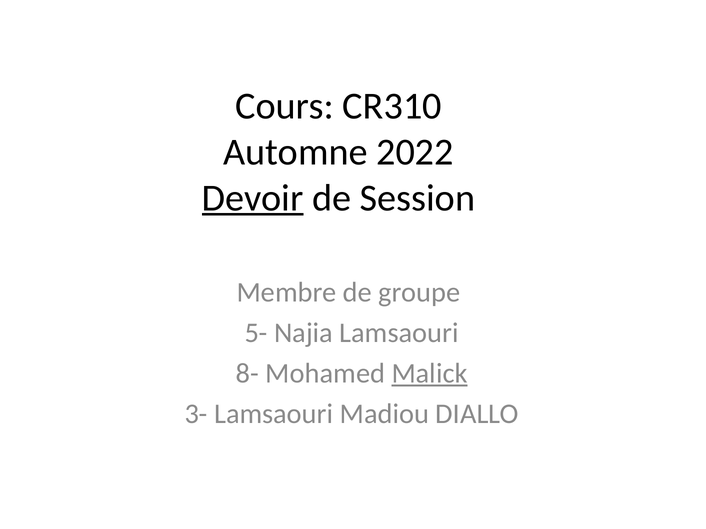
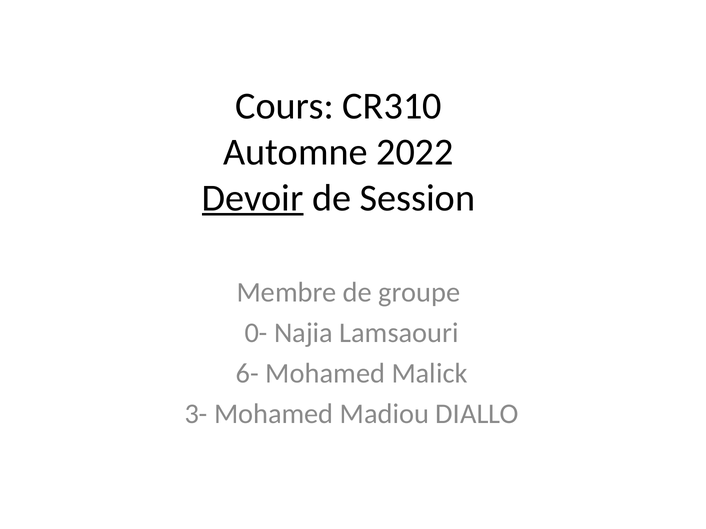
5-: 5- -> 0- (256, 333)
8-: 8- -> 6- (248, 374)
Malick underline: present -> none (430, 374)
3- Lamsaouri: Lamsaouri -> Mohamed (274, 414)
